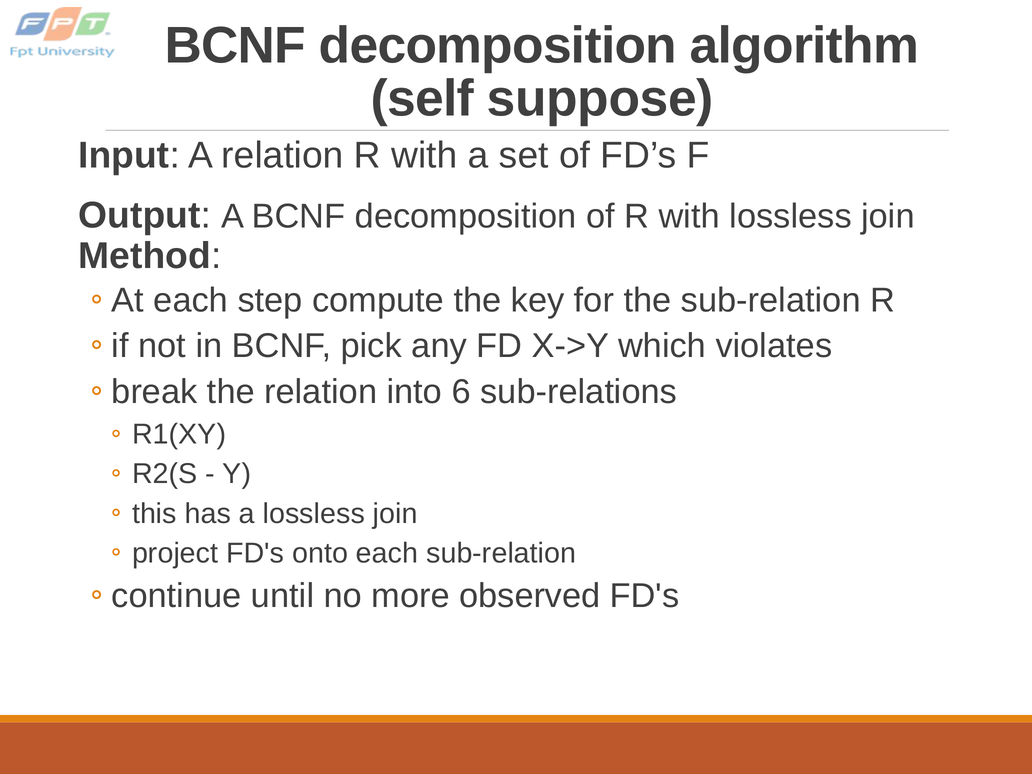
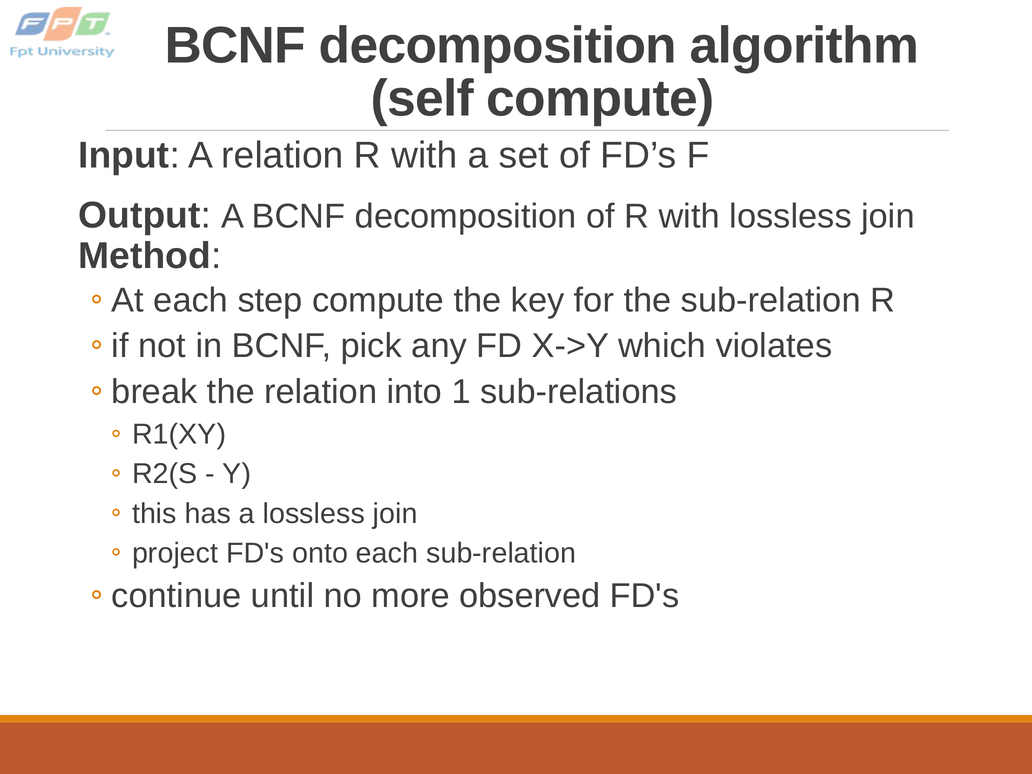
self suppose: suppose -> compute (600, 99)
6: 6 -> 1 (461, 392)
